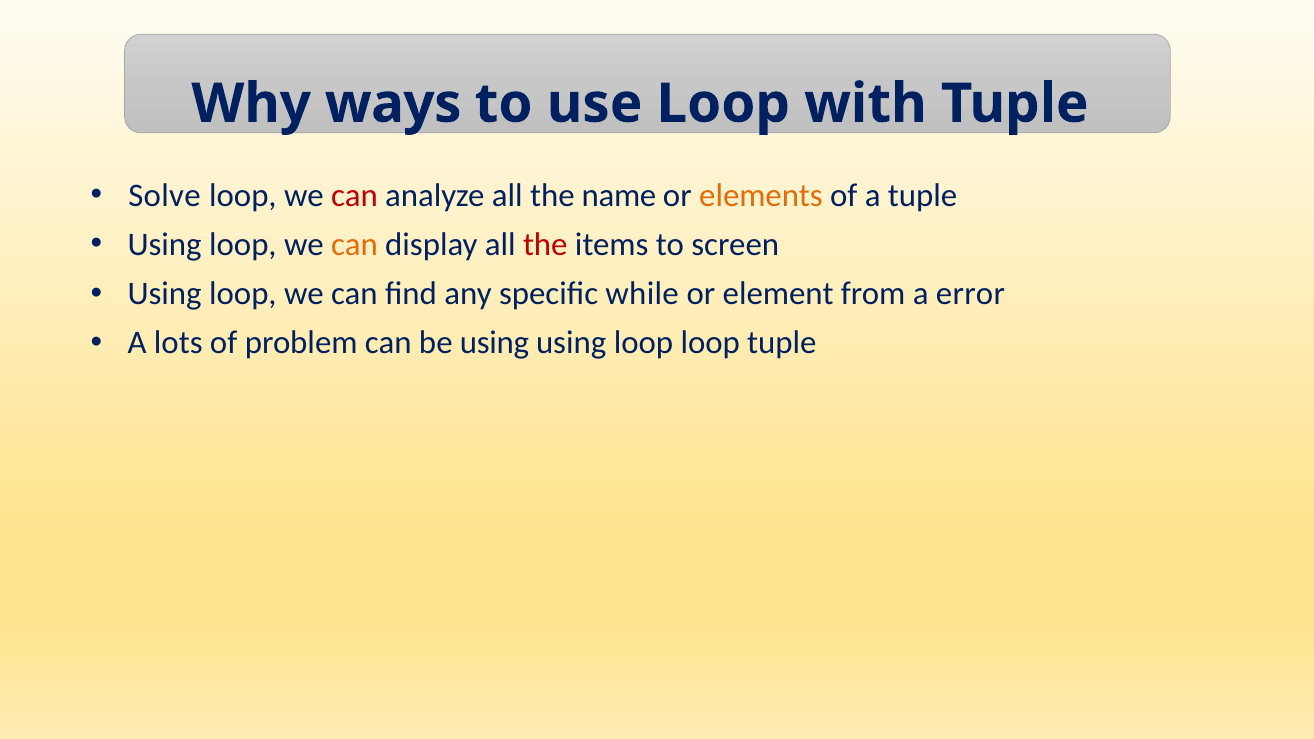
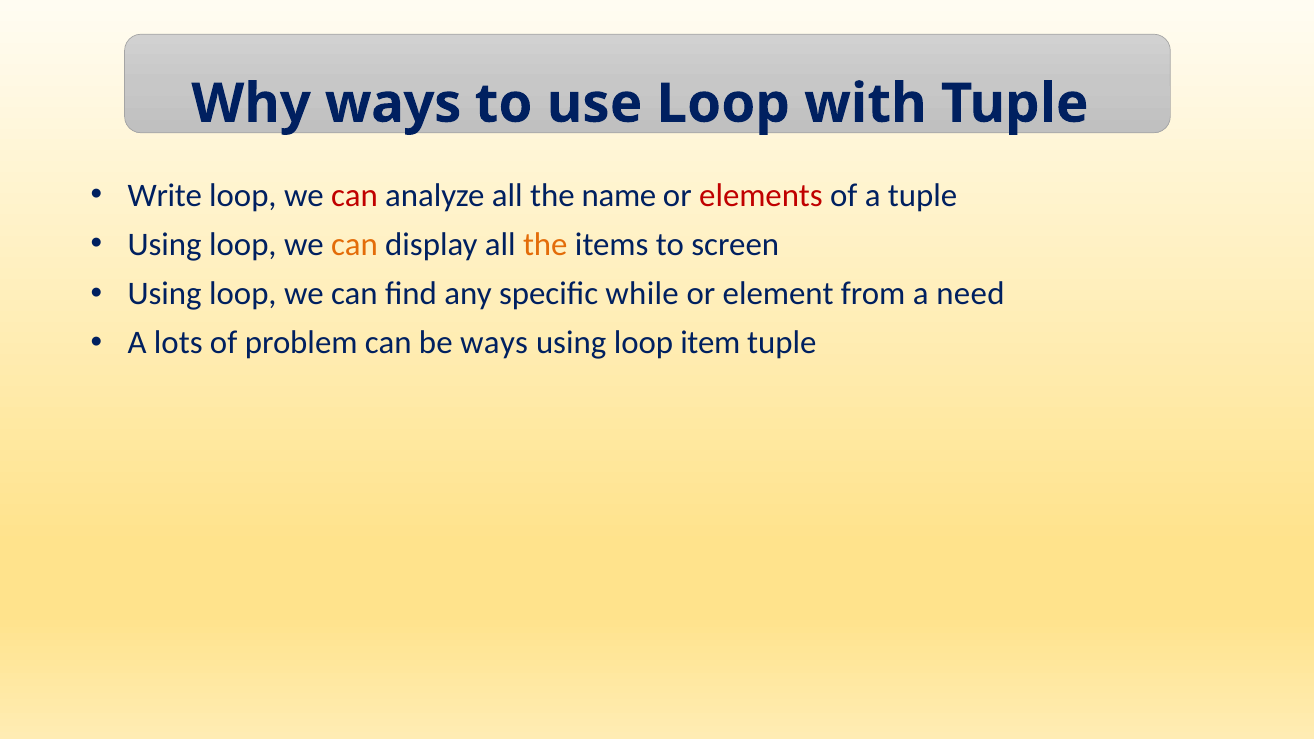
Solve: Solve -> Write (165, 195)
elements colour: orange -> red (761, 195)
the colour: red -> orange (545, 244)
error: error -> need (970, 294)
be using: using -> ways (494, 343)
loop loop: loop -> item (710, 343)
